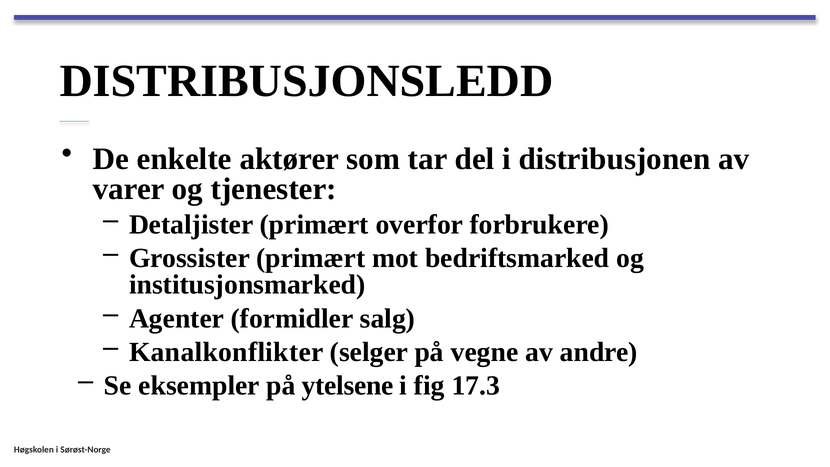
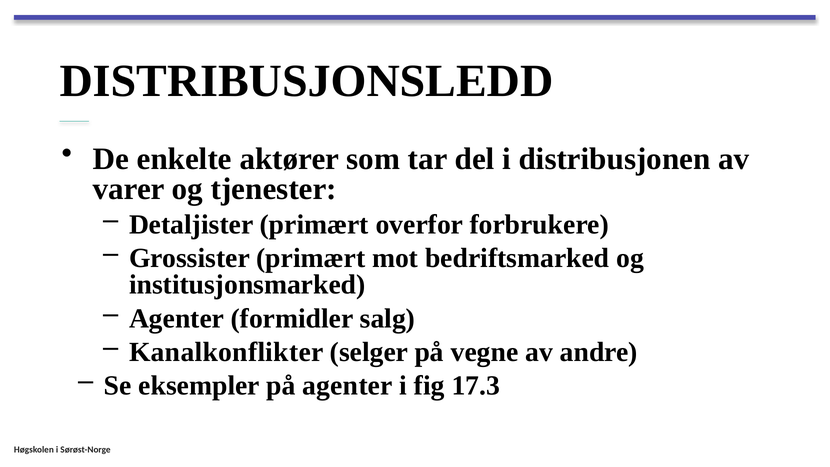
på ytelsene: ytelsene -> agenter (348, 385)
